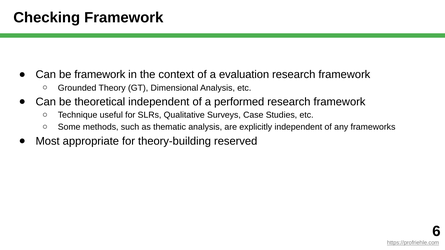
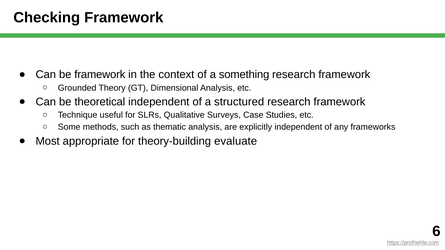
evaluation: evaluation -> something (244, 75)
performed: performed -> structured (239, 102)
reserved: reserved -> evaluate (236, 141)
